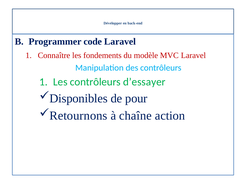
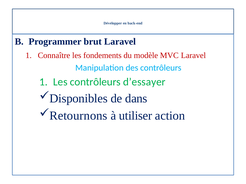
code: code -> brut (93, 42)
pour: pour -> dans (136, 99)
chaîne: chaîne -> utiliser (136, 116)
